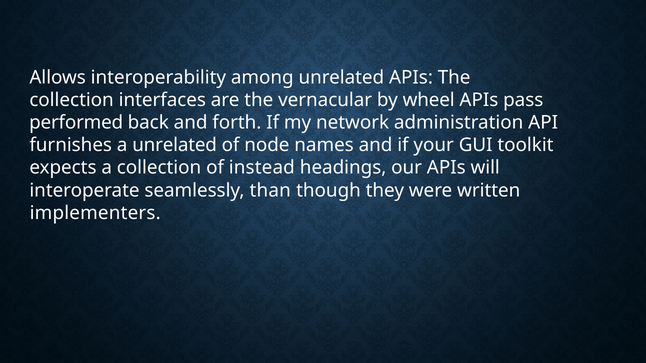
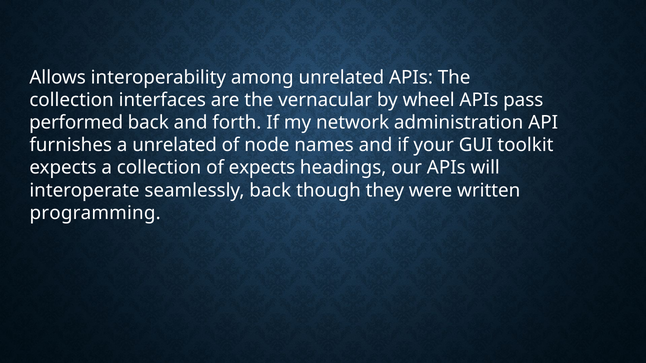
of instead: instead -> expects (262, 168)
seamlessly than: than -> back (270, 191)
implementers: implementers -> programming (95, 213)
